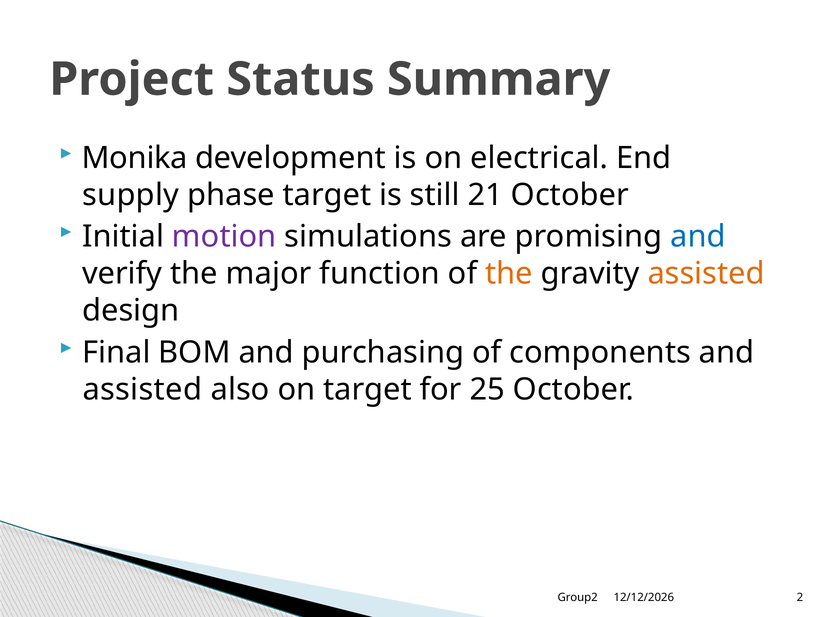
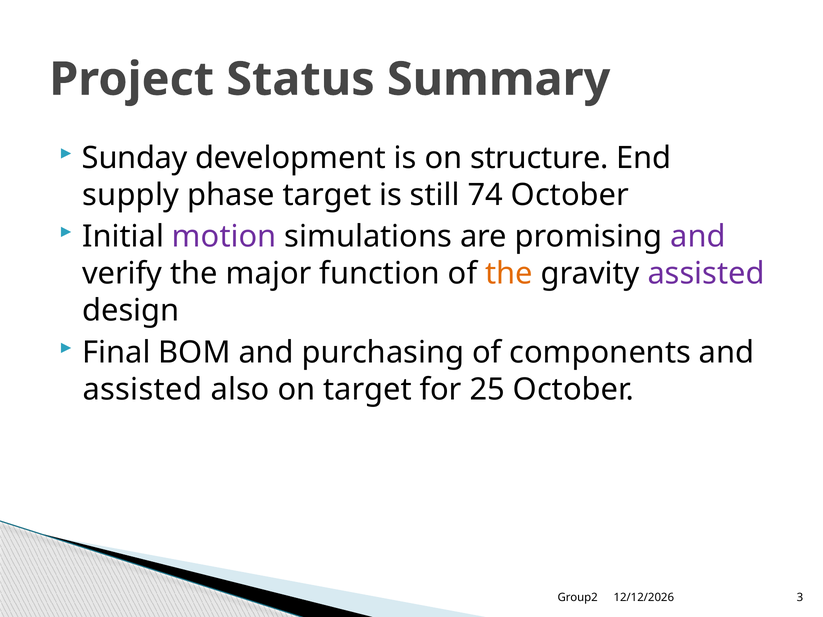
Monika: Monika -> Sunday (135, 158)
electrical: electrical -> structure (539, 158)
21: 21 -> 74 (485, 195)
and colour: blue -> purple (698, 237)
assisted colour: orange -> purple (706, 274)
2: 2 -> 3 (800, 598)
